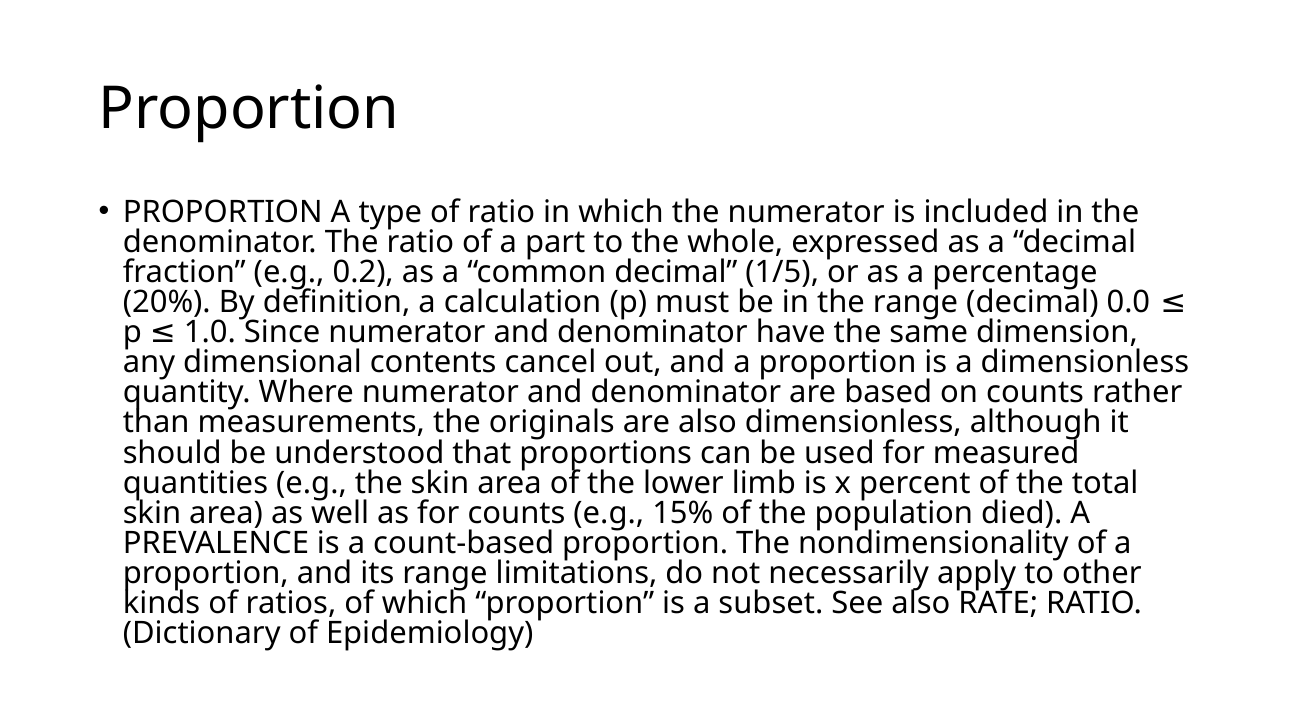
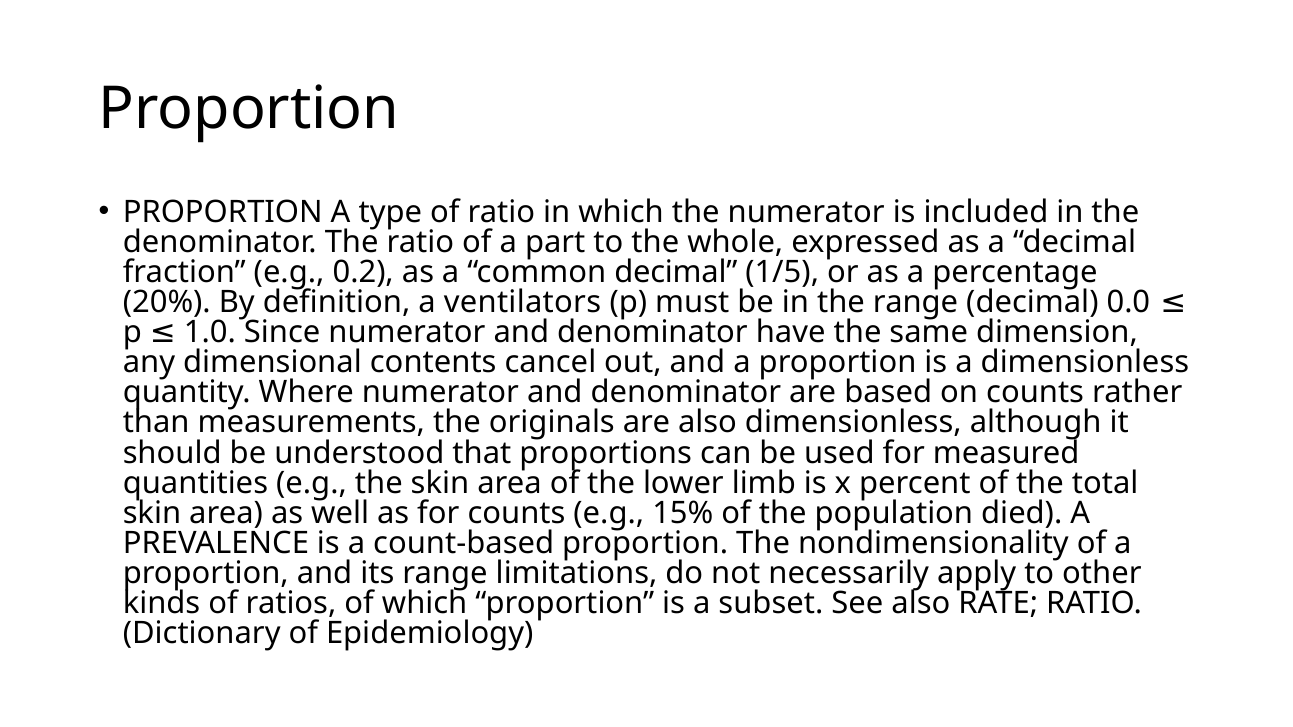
calculation: calculation -> ventilators (522, 303)
